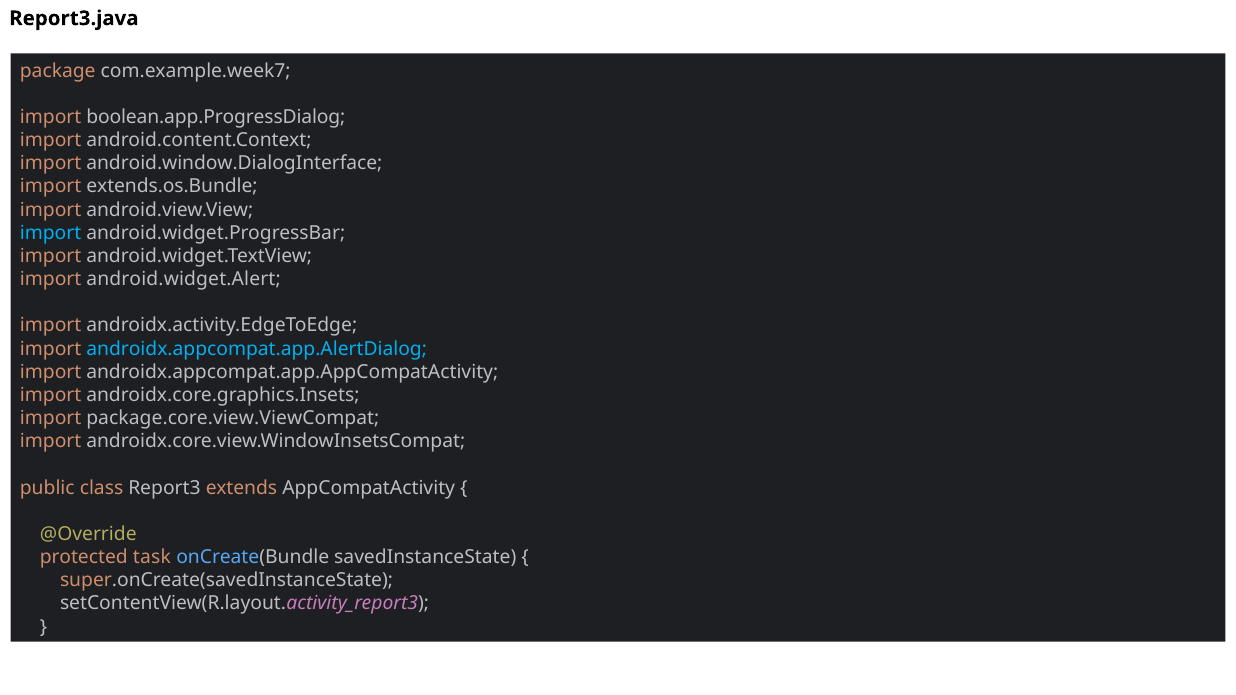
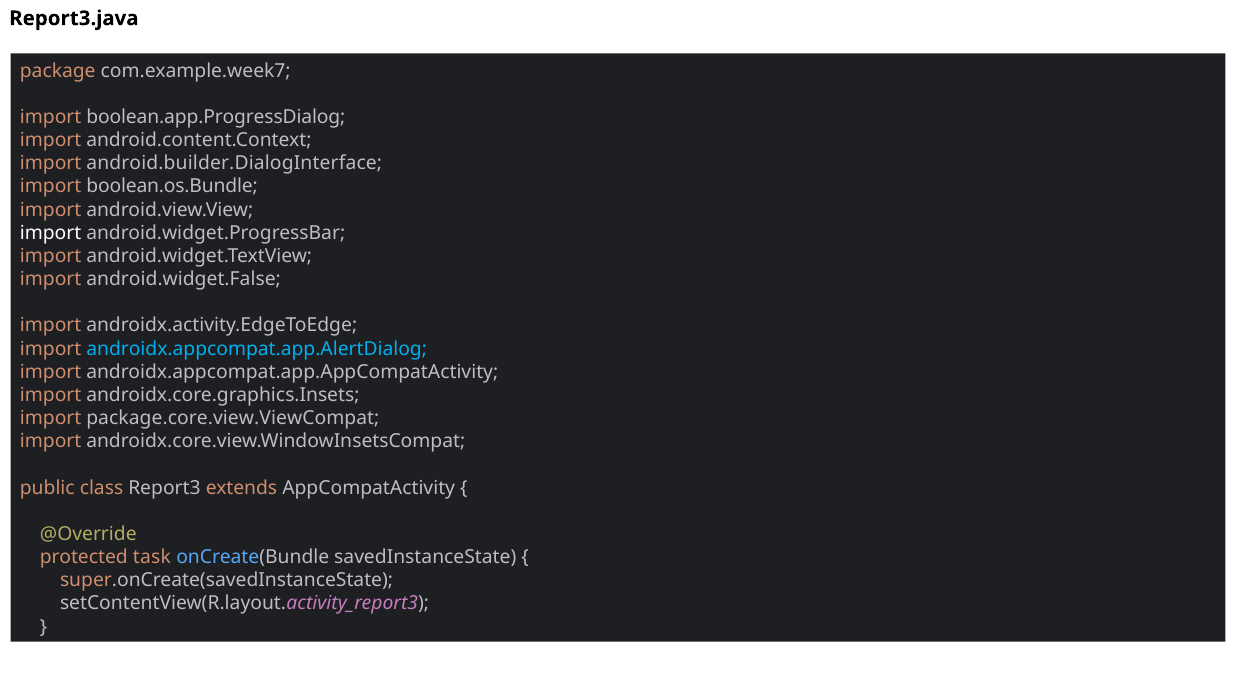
android.window.DialogInterface: android.window.DialogInterface -> android.builder.DialogInterface (234, 164)
extends.os.Bundle: extends.os.Bundle -> boolean.os.Bundle (172, 187)
import colour: light blue -> white (51, 233)
android.widget.Alert: android.widget.Alert -> android.widget.False (184, 279)
